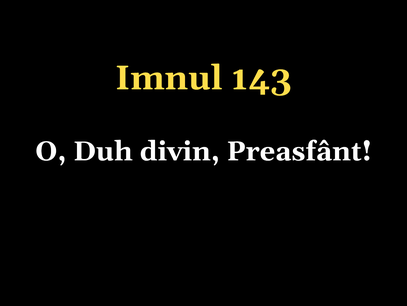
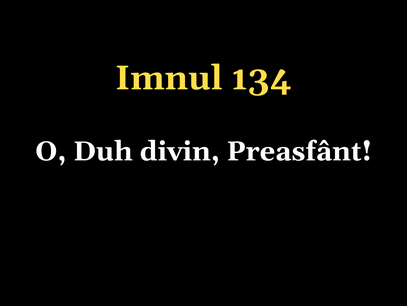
143: 143 -> 134 (261, 78)
